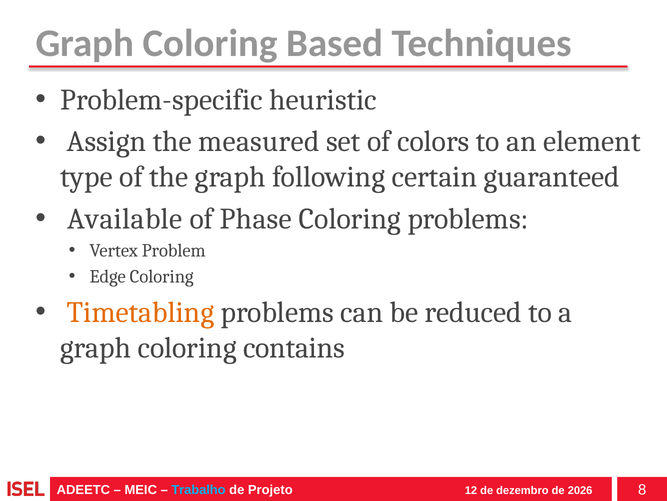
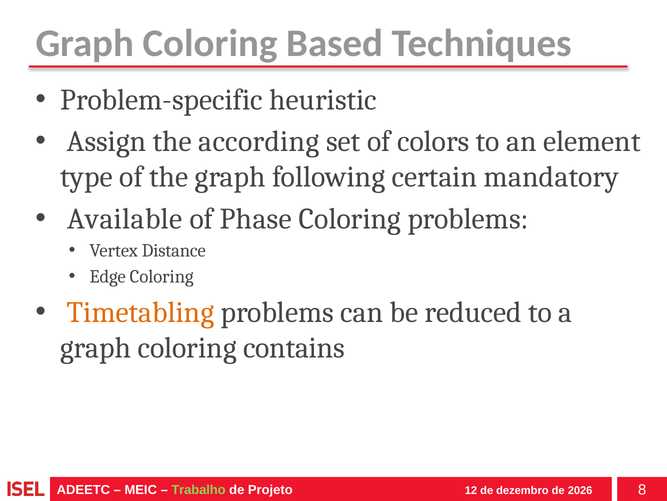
measured: measured -> according (259, 141)
guaranteed: guaranteed -> mandatory (551, 177)
Problem: Problem -> Distance (174, 250)
Trabalho colour: light blue -> light green (199, 489)
